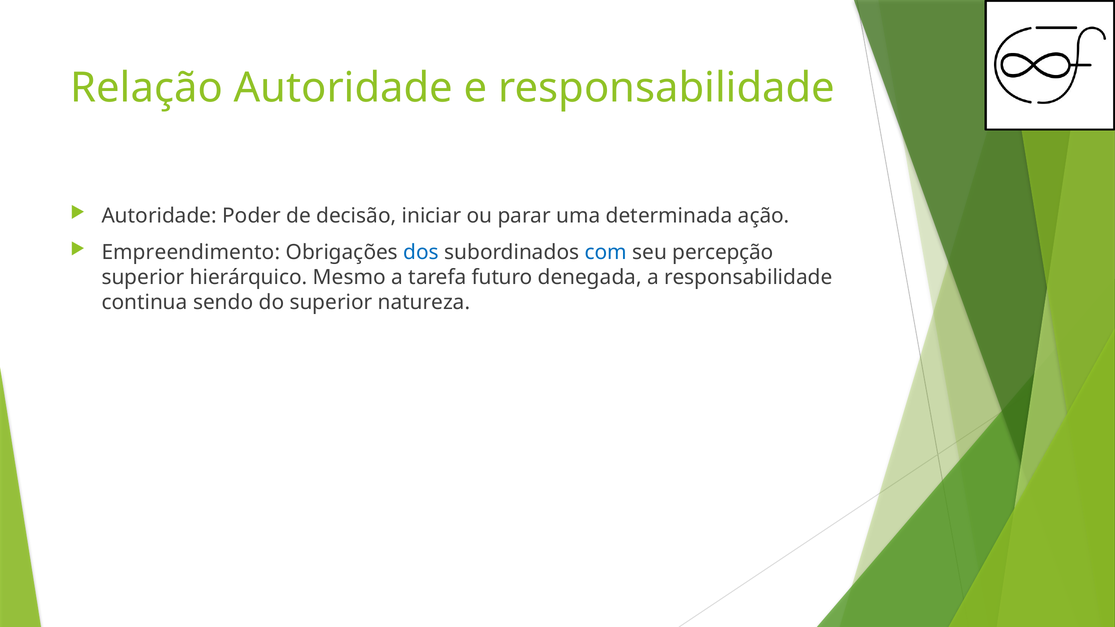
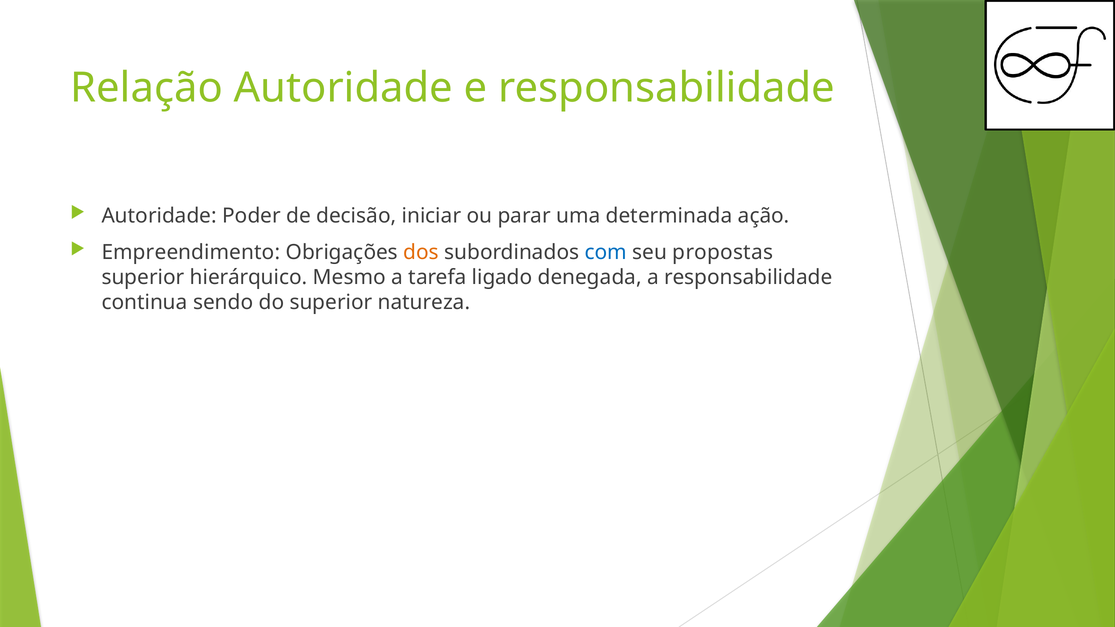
dos colour: blue -> orange (421, 253)
percepção: percepção -> propostas (723, 253)
futuro: futuro -> ligado (502, 278)
